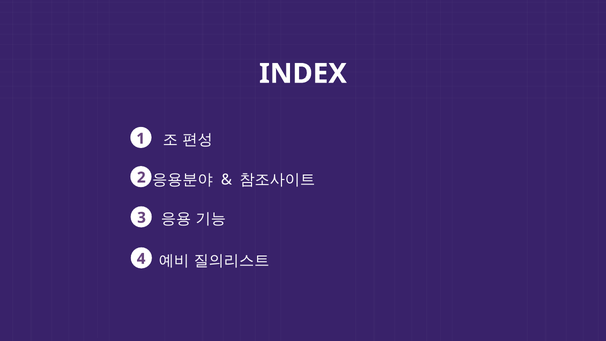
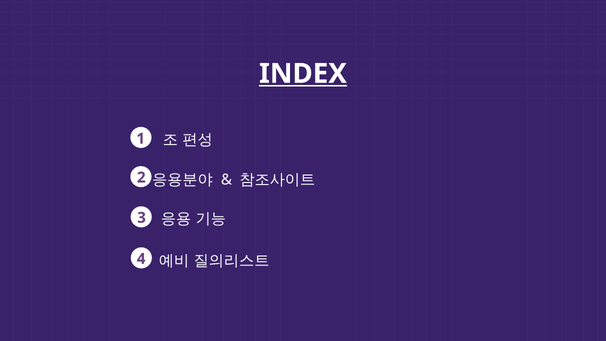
INDEX underline: none -> present (303, 74)
